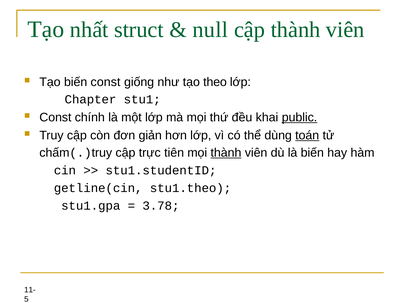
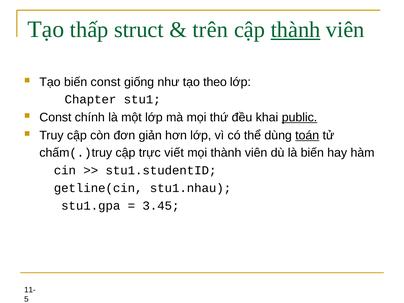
nhất: nhất -> thấp (89, 30)
null: null -> trên (210, 30)
thành underline: none -> present (296, 30)
tiên: tiên -> viết (174, 153)
thành underline: present -> none (226, 153)
stu1.theo: stu1.theo -> stu1.nhau (191, 188)
3.78: 3.78 -> 3.45 (161, 206)
